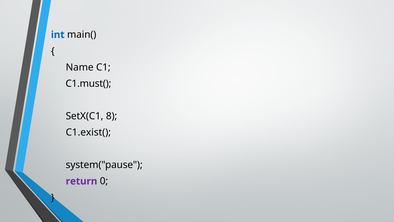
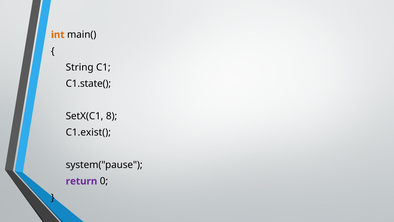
int colour: blue -> orange (58, 35)
Name: Name -> String (80, 67)
C1.must(: C1.must( -> C1.state( (88, 83)
